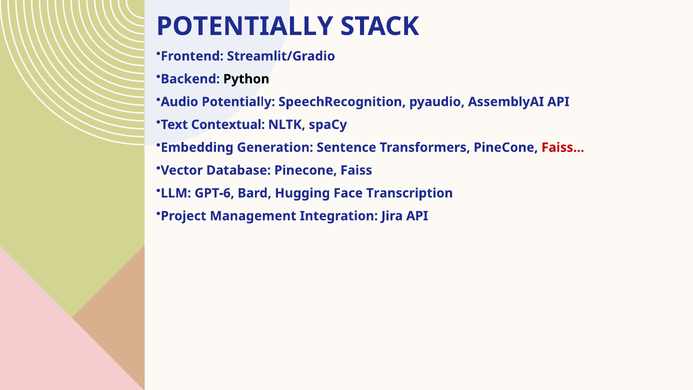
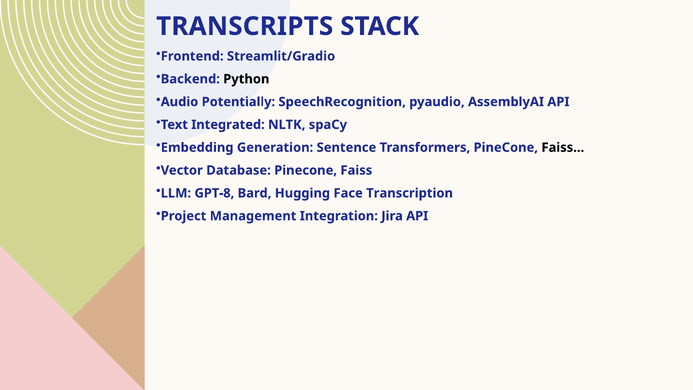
POTENTIALLY: POTENTIALLY -> TRANSCRIPTS (245, 26)
Contextual: Contextual -> Integrated (228, 125)
Faiss… colour: red -> black (563, 147)
GPT-6: GPT-6 -> GPT-8 (214, 193)
